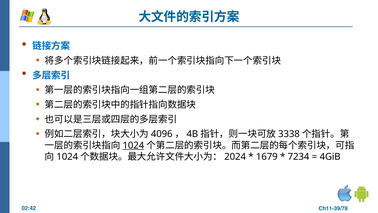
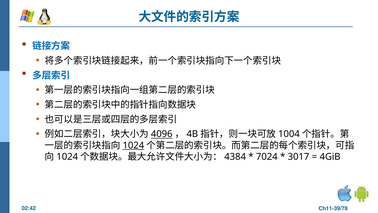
4096 underline: none -> present (162, 134)
3338: 3338 -> 1004 (289, 134)
2024: 2024 -> 4384 (235, 157)
1679: 1679 -> 7024 (267, 157)
7234: 7234 -> 3017 (299, 157)
